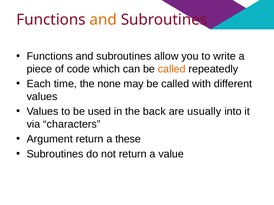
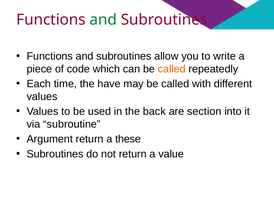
and colour: orange -> green (103, 20)
none: none -> have (109, 84)
usually: usually -> section (204, 112)
characters: characters -> subroutine (72, 124)
